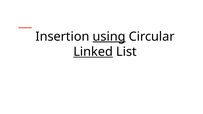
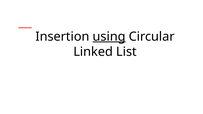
Linked underline: present -> none (93, 52)
